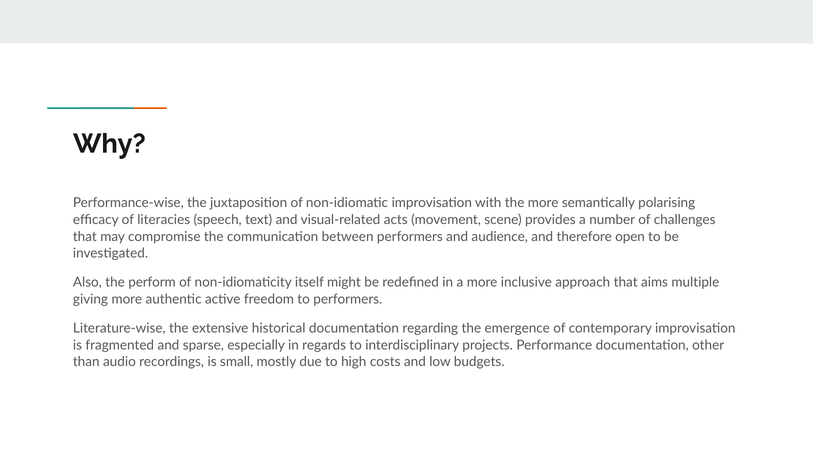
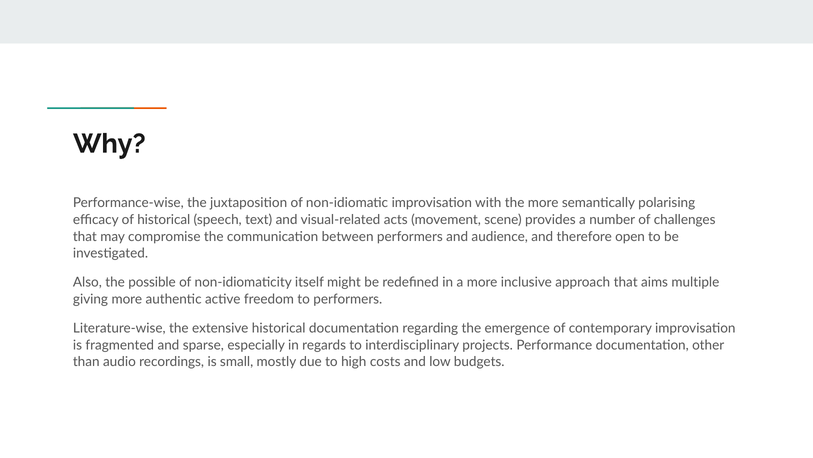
of literacies: literacies -> historical (164, 219)
perform: perform -> possible (152, 282)
